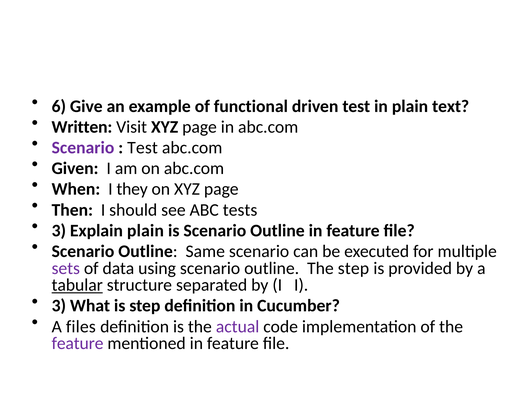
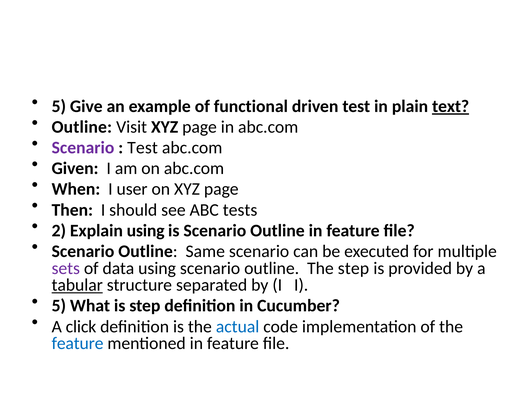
6: 6 -> 5 (59, 106)
text underline: none -> present (451, 106)
Written: Written -> Outline (82, 127)
they: they -> user (132, 189)
3: 3 -> 2 (59, 230)
Explain plain: plain -> using (146, 230)
3: 3 -> 5 (59, 306)
files: files -> click (81, 326)
actual colour: purple -> blue (238, 326)
feature colour: purple -> blue (78, 343)
